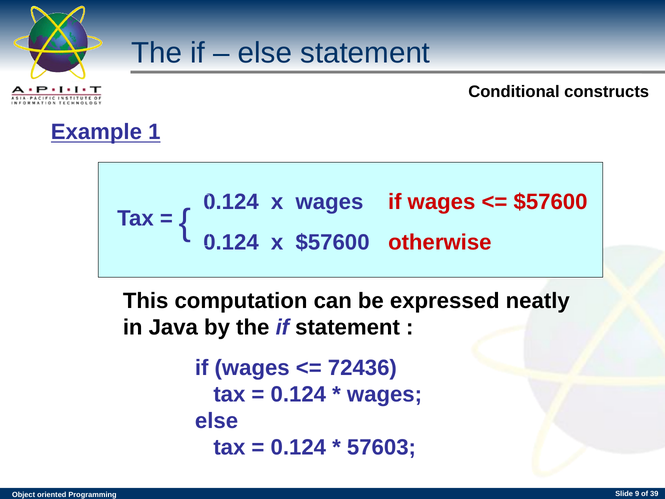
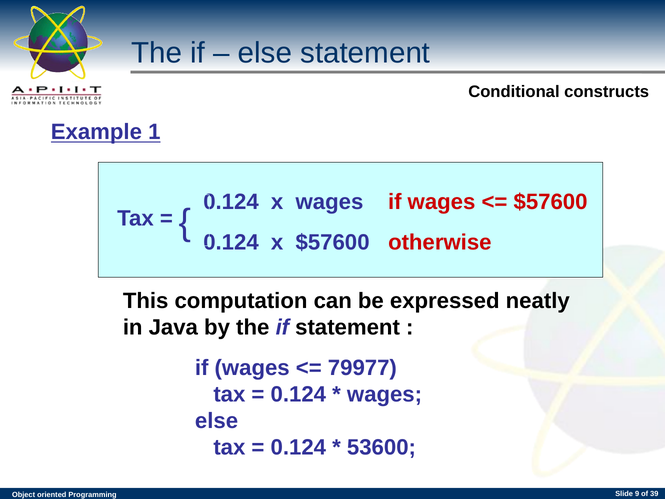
72436: 72436 -> 79977 (362, 368)
57603: 57603 -> 53600 (381, 447)
